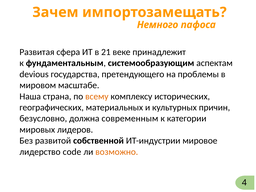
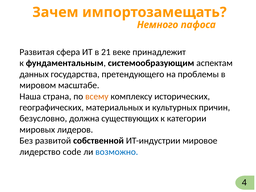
devious: devious -> данных (34, 74)
современным: современным -> существующих (130, 119)
возможно colour: orange -> blue (117, 152)
